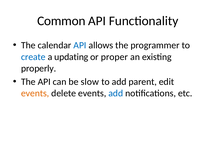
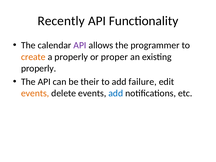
Common: Common -> Recently (61, 21)
API colour: blue -> purple (80, 45)
create colour: blue -> orange (33, 57)
a updating: updating -> properly (71, 57)
slow: slow -> their (90, 82)
parent: parent -> failure (143, 82)
